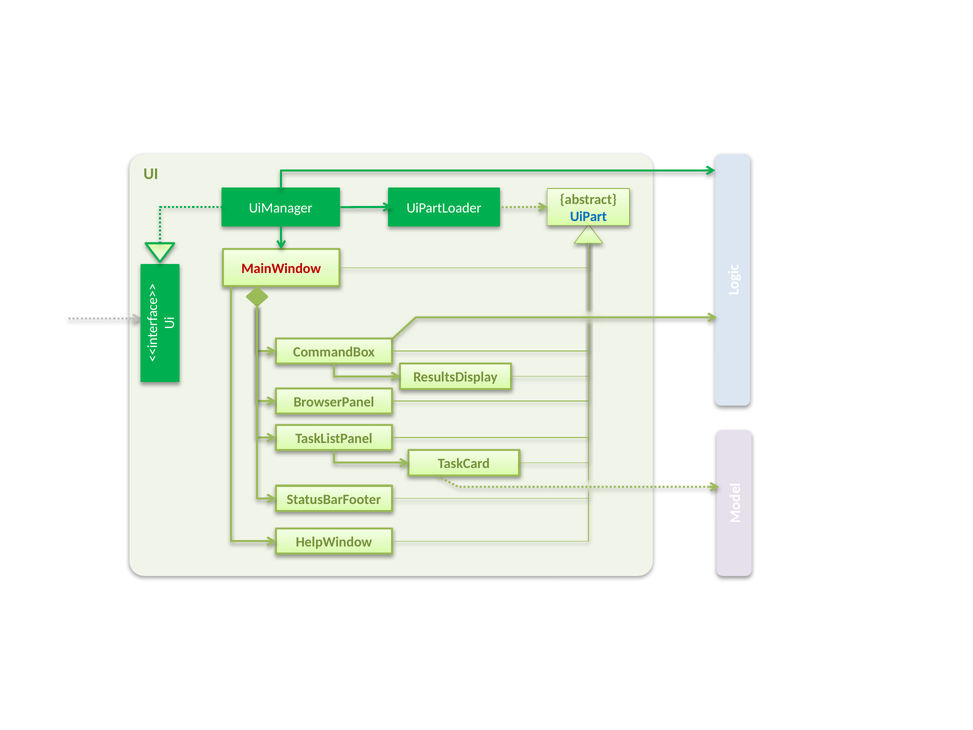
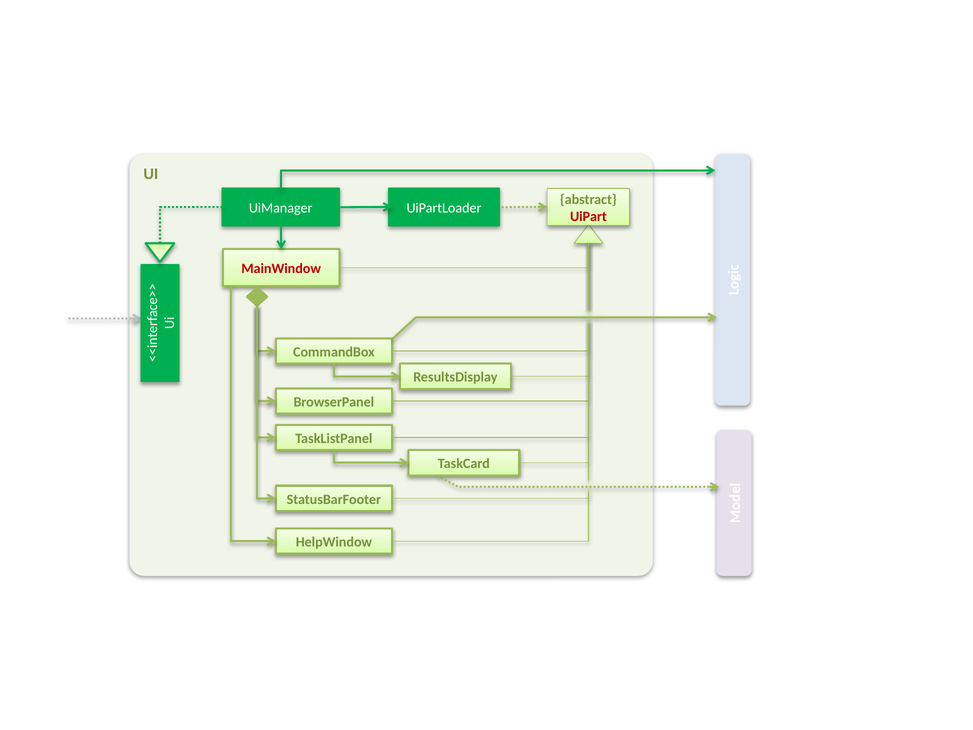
UiPart colour: blue -> red (588, 216)
